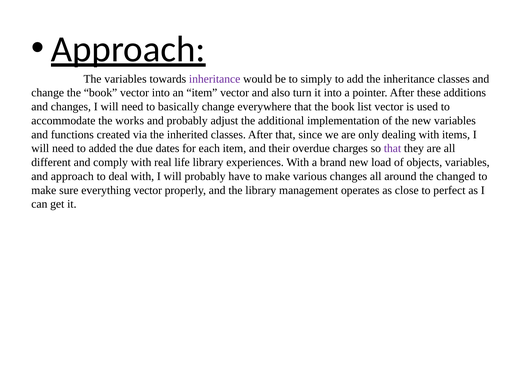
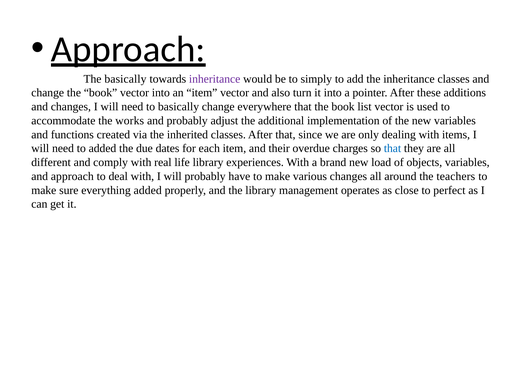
The variables: variables -> basically (125, 79)
that colour: purple -> blue (392, 148)
changed: changed -> teachers (456, 176)
everything vector: vector -> added (148, 190)
